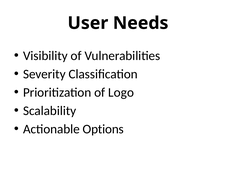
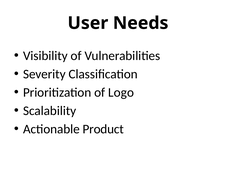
Options: Options -> Product (103, 129)
